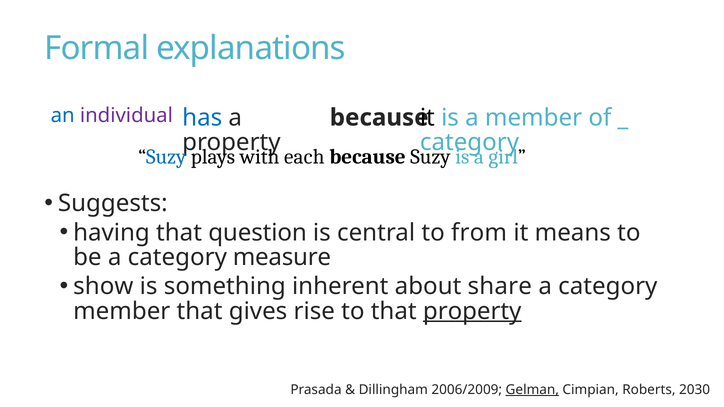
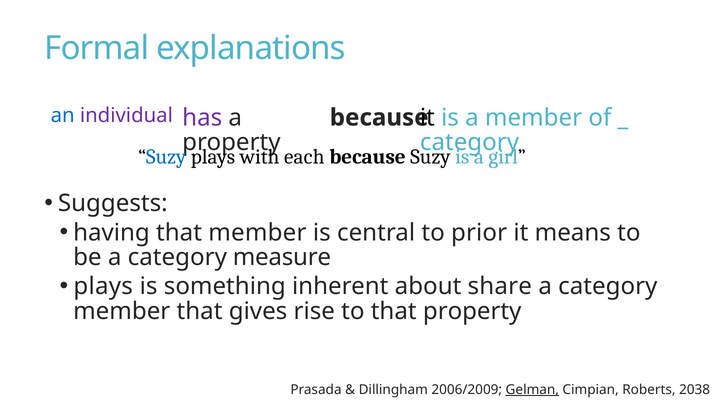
has colour: blue -> purple (202, 118)
that question: question -> member (257, 233)
from: from -> prior (479, 233)
show: show -> plays (103, 287)
property underline: present -> none (472, 311)
2030: 2030 -> 2038 (695, 390)
